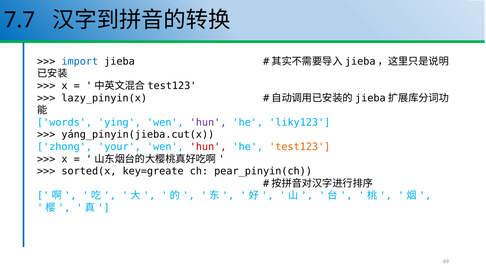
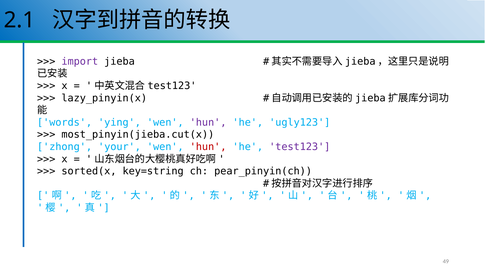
7.7: 7.7 -> 2.1 (19, 20)
import colour: blue -> purple (80, 61)
liky123: liky123 -> ugly123 (300, 122)
yáng_pinyin(jieba.cut(x: yáng_pinyin(jieba.cut(x -> most_pinyin(jieba.cut(x (138, 134)
test123 colour: orange -> purple (300, 146)
key=greate: key=greate -> key=string (153, 171)
